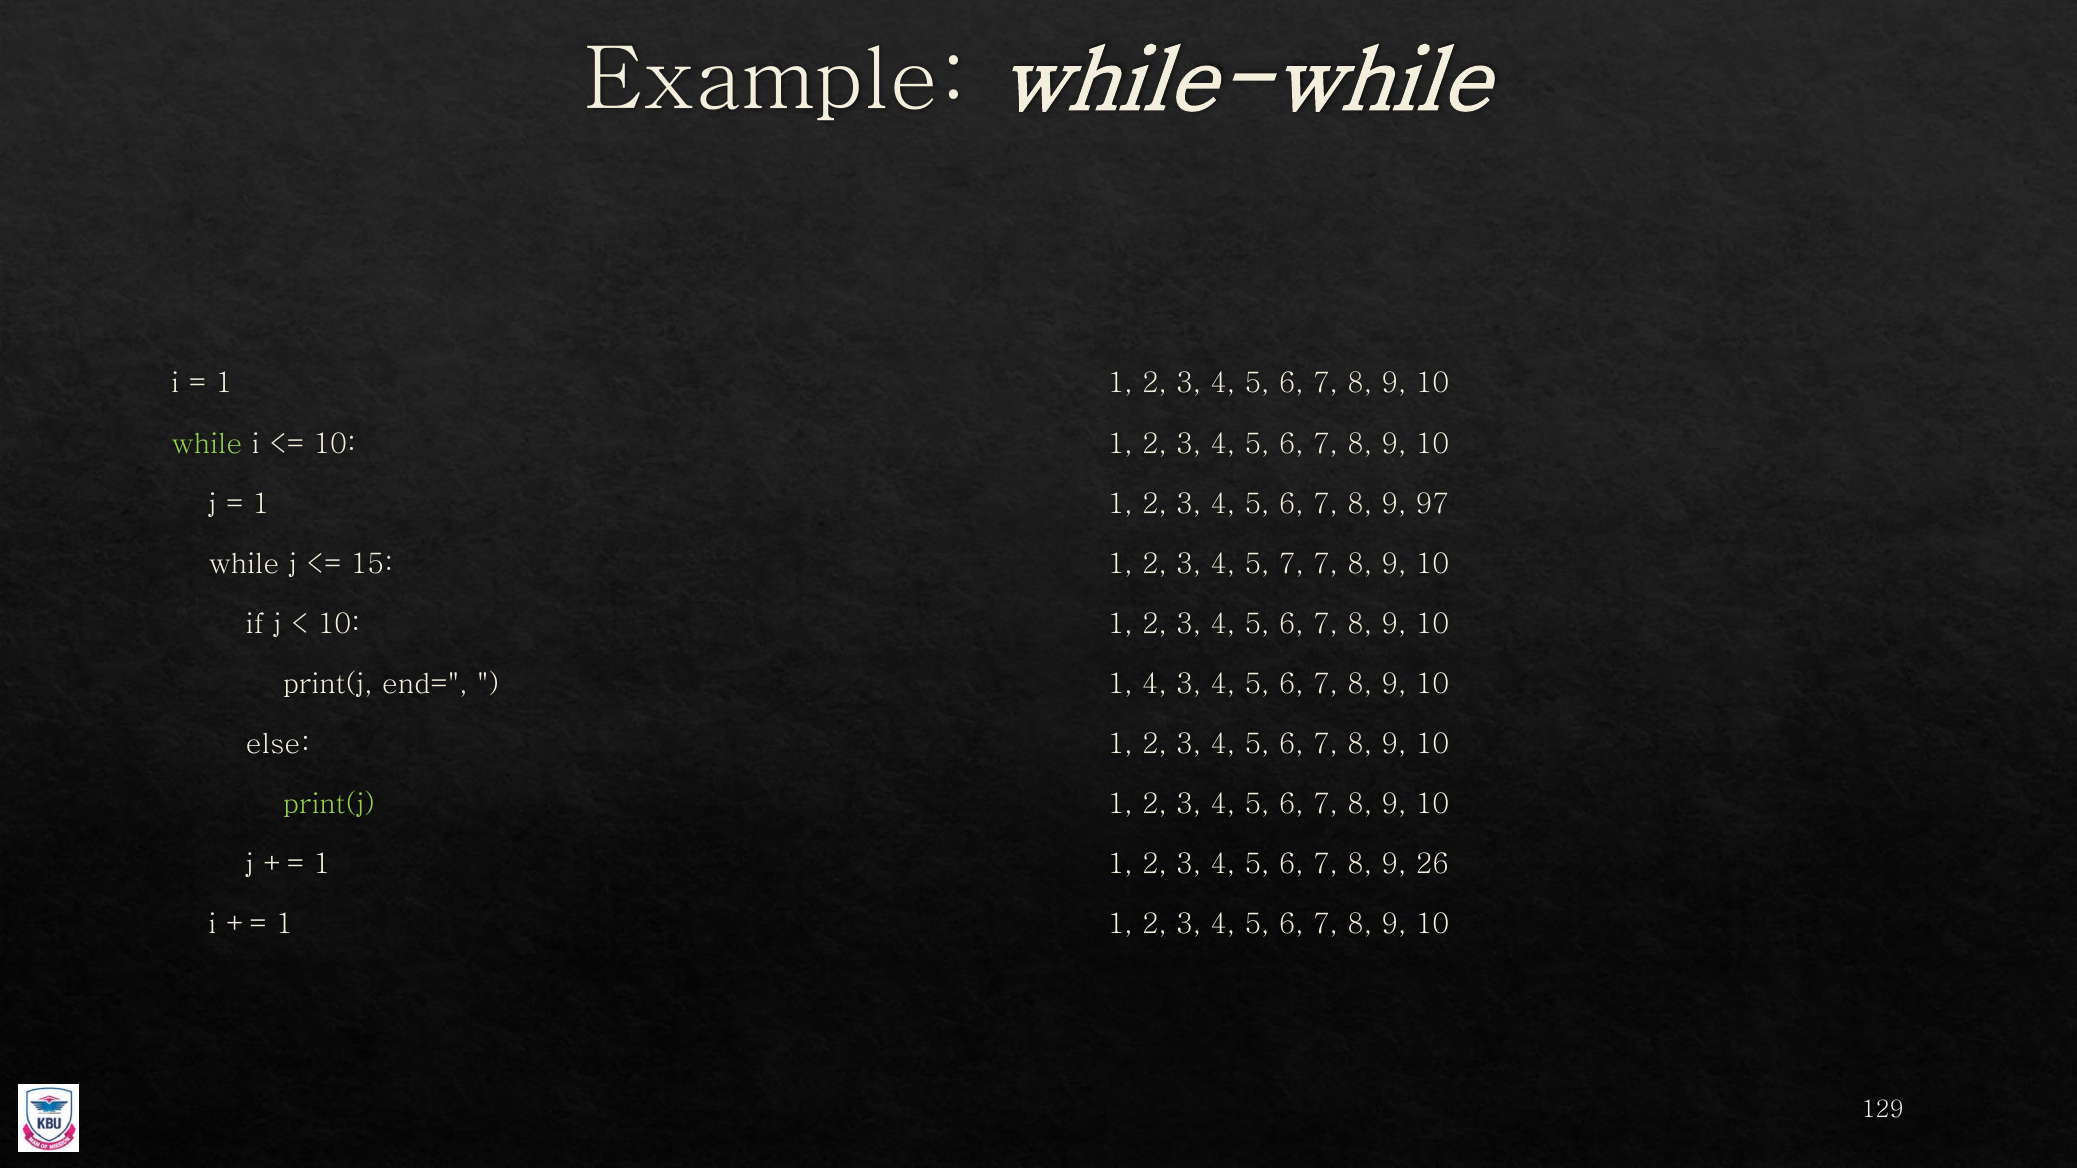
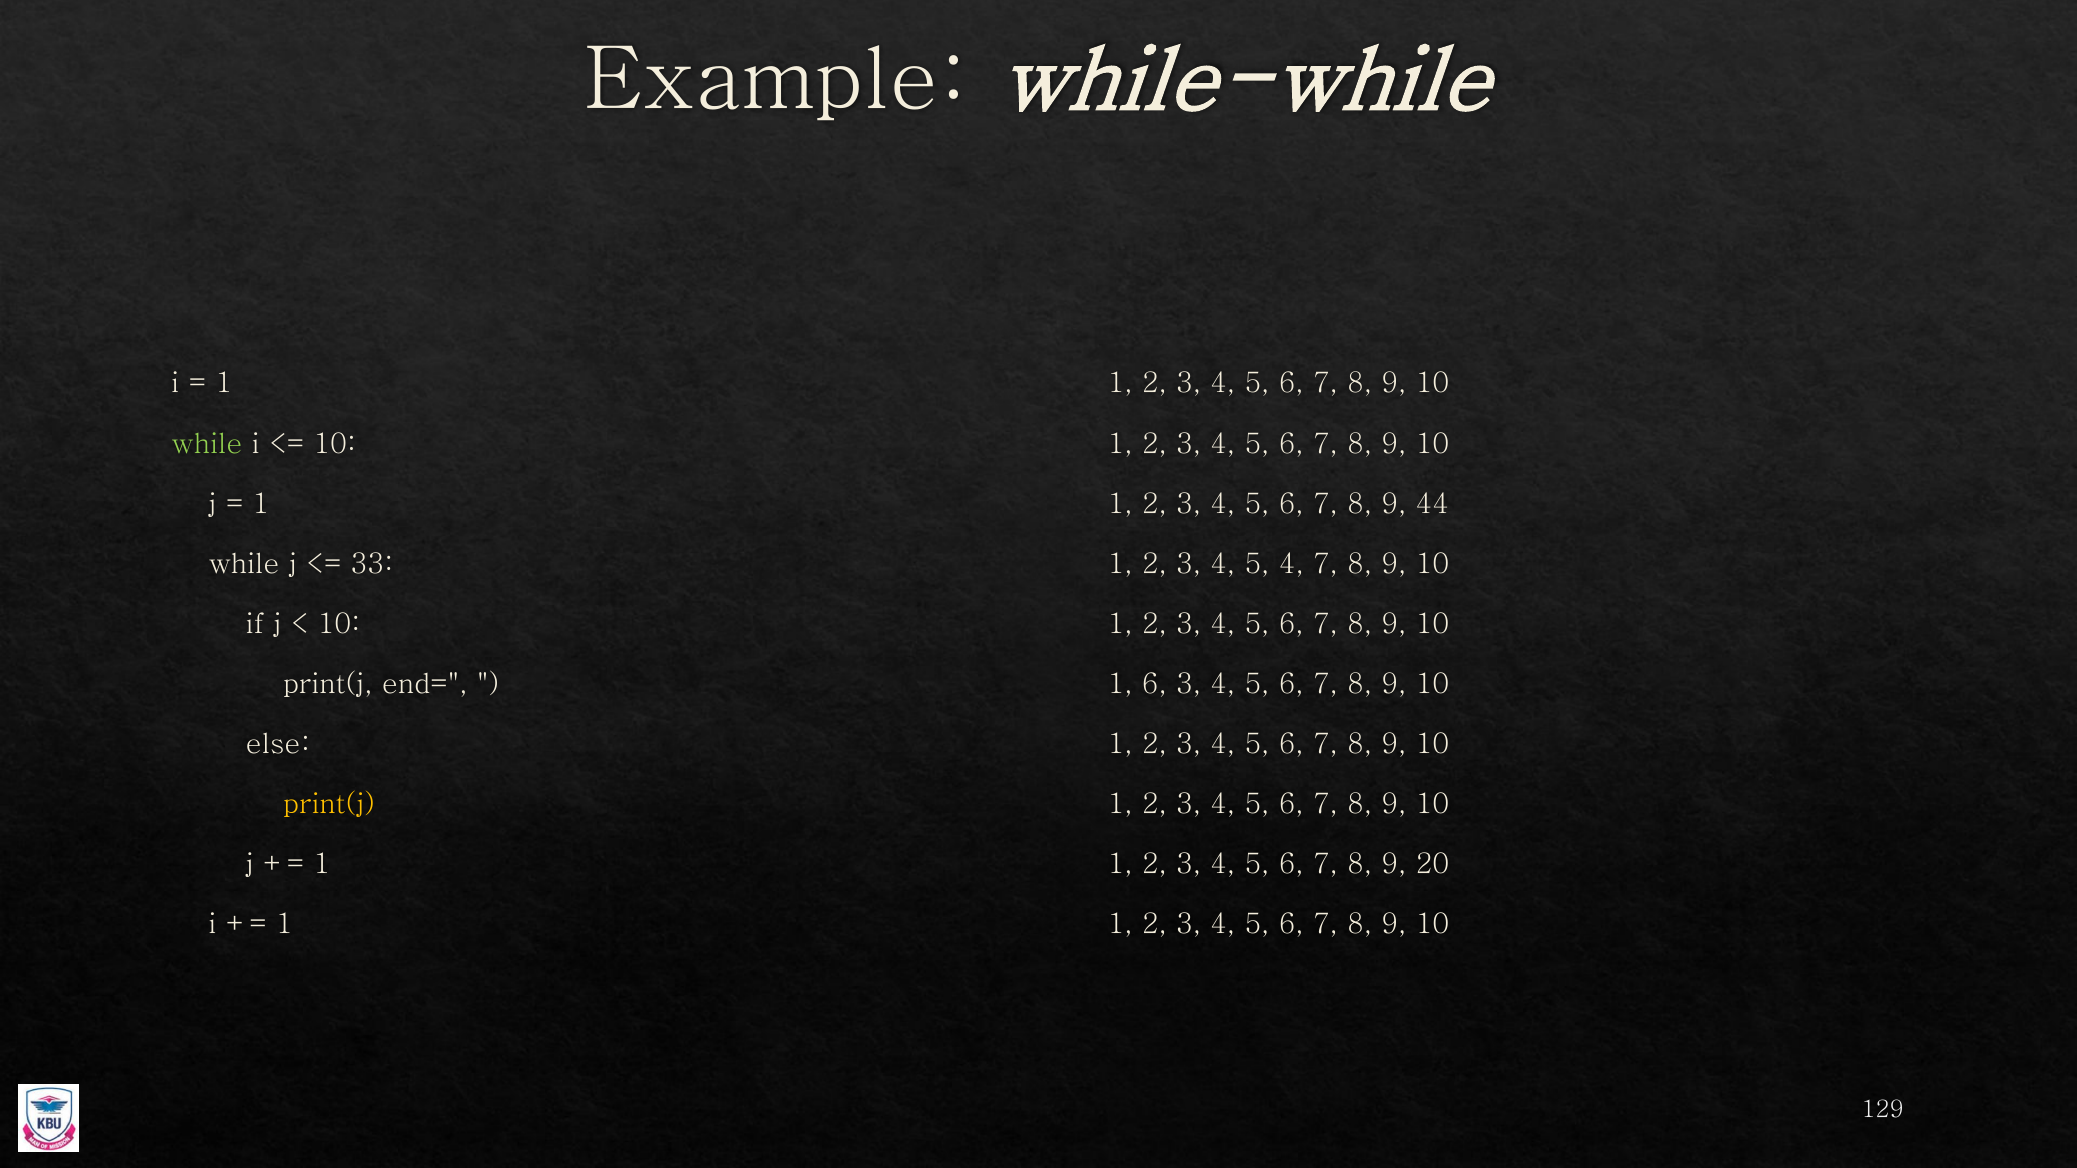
97: 97 -> 44 (1432, 504)
15: 15 -> 33 (372, 564)
5 7: 7 -> 4 (1291, 564)
1 4: 4 -> 6 (1154, 684)
print(j colour: light green -> yellow (329, 804)
26: 26 -> 20 (1432, 865)
